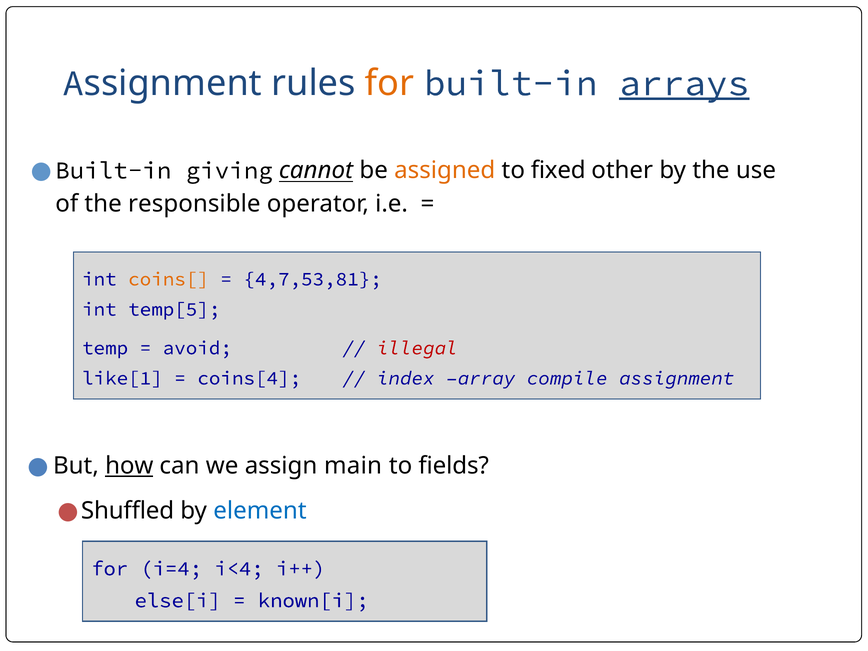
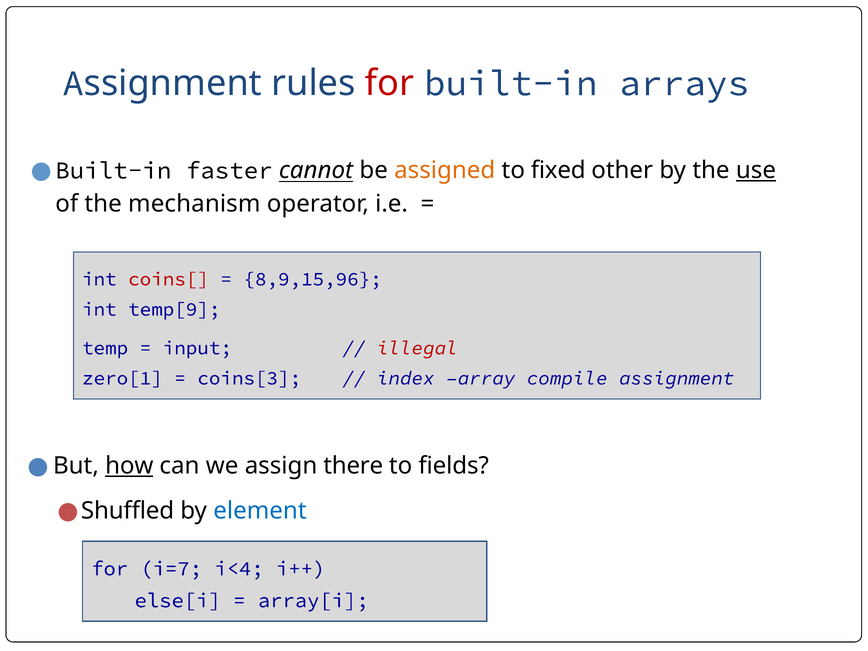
for colour: orange -> red (390, 83)
arrays underline: present -> none (684, 83)
giving: giving -> faster (229, 170)
use underline: none -> present (756, 170)
responsible: responsible -> mechanism (194, 204)
coins[ colour: orange -> red (169, 279)
4,7,53,81: 4,7,53,81 -> 8,9,15,96 (313, 279)
temp[5: temp[5 -> temp[9 (174, 309)
avoid: avoid -> input (197, 348)
like[1: like[1 -> zero[1 (122, 378)
coins[4: coins[4 -> coins[3 (249, 378)
main: main -> there (353, 466)
i=4: i=4 -> i=7 (171, 569)
known[i: known[i -> array[i (313, 600)
